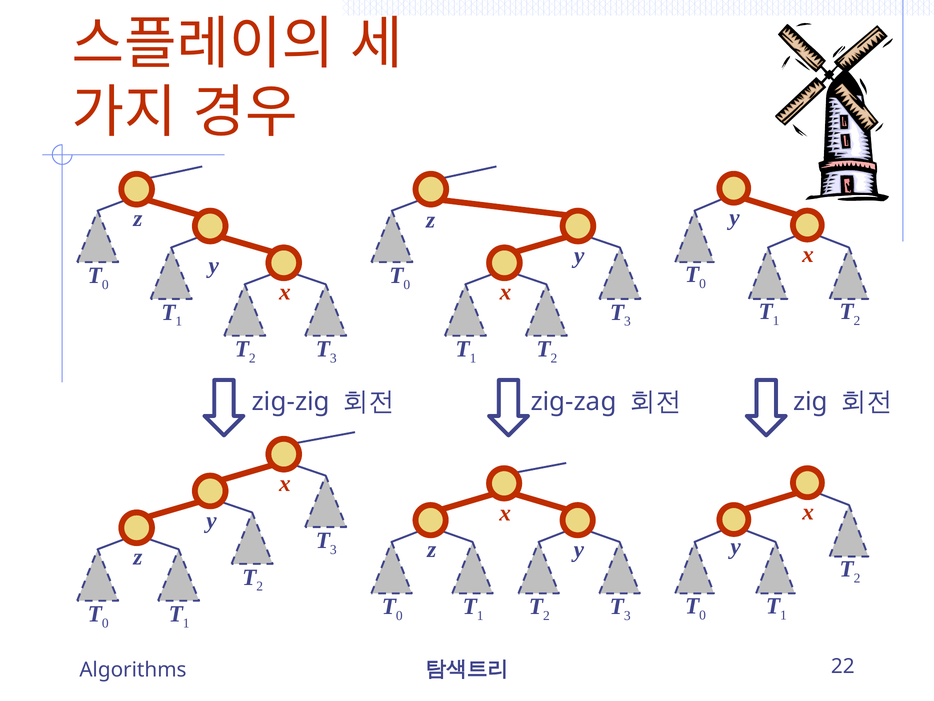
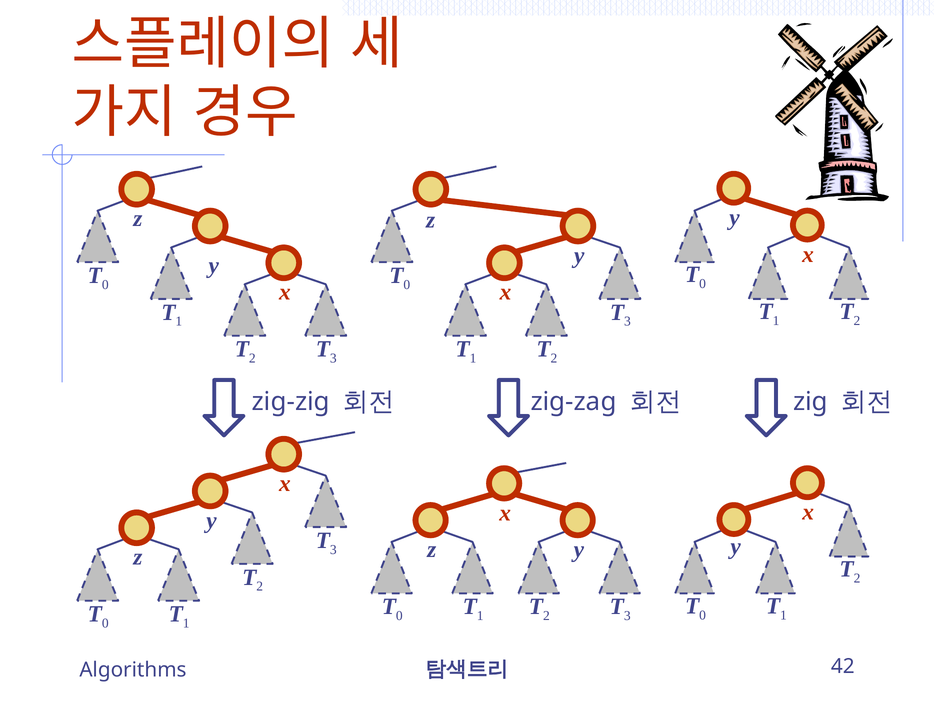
22: 22 -> 42 (843, 666)
